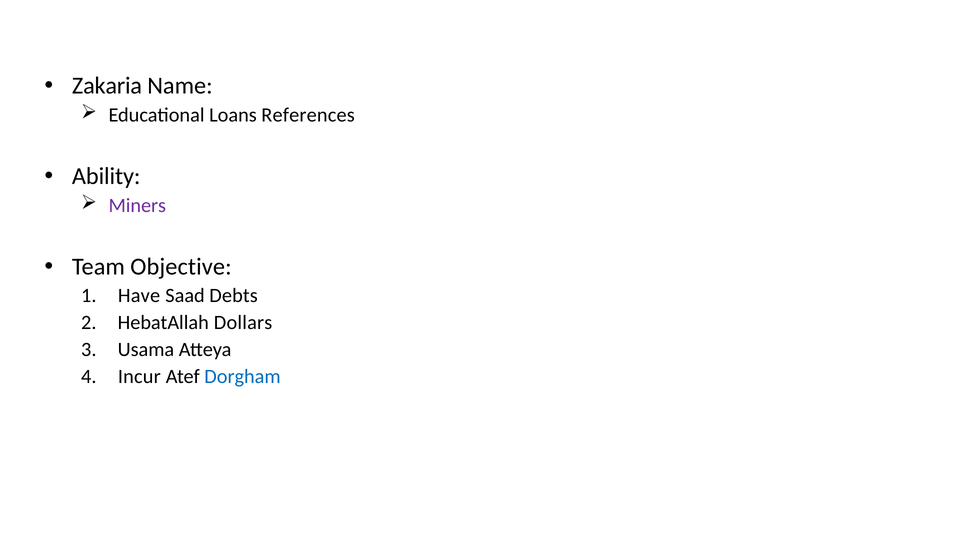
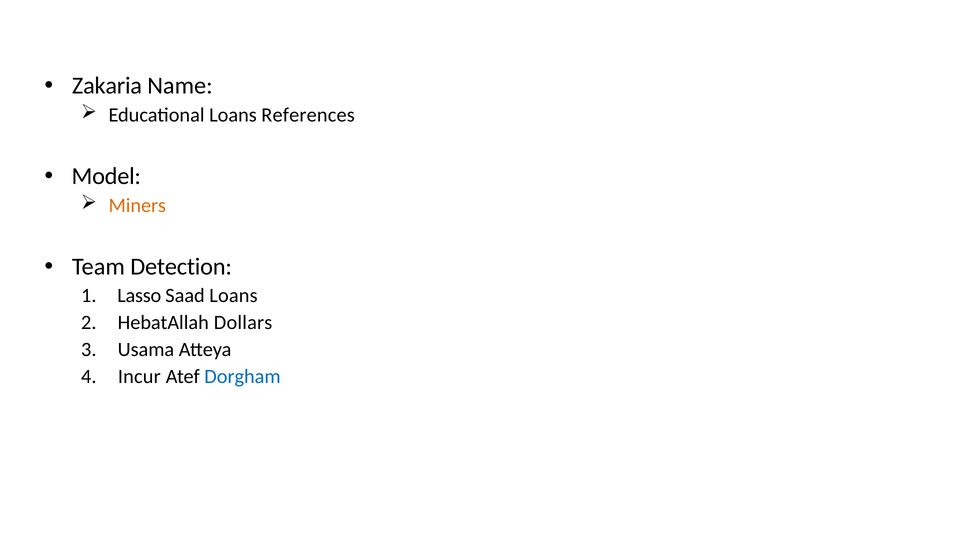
Ability: Ability -> Model (106, 176)
Miners colour: purple -> orange (137, 205)
Objective: Objective -> Detection (181, 267)
Have: Have -> Lasso (139, 296)
Saad Debts: Debts -> Loans (233, 296)
